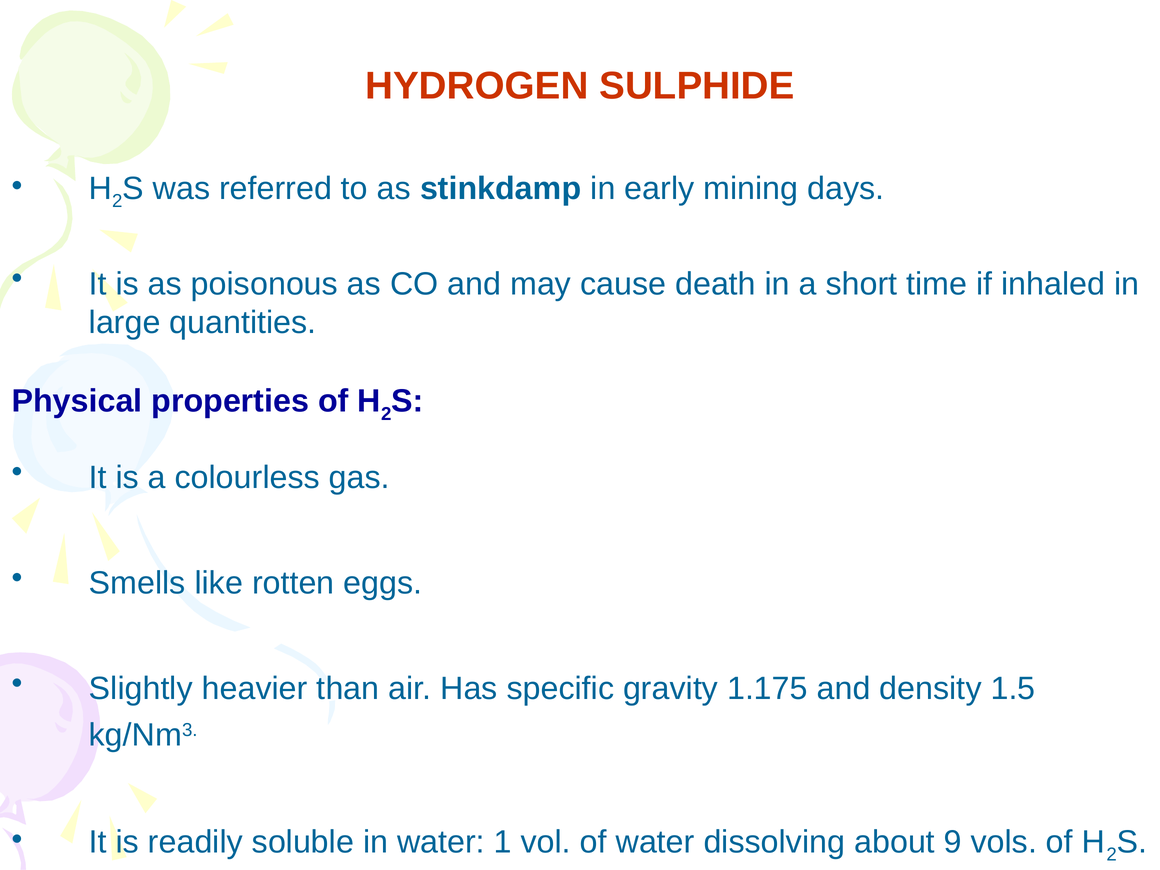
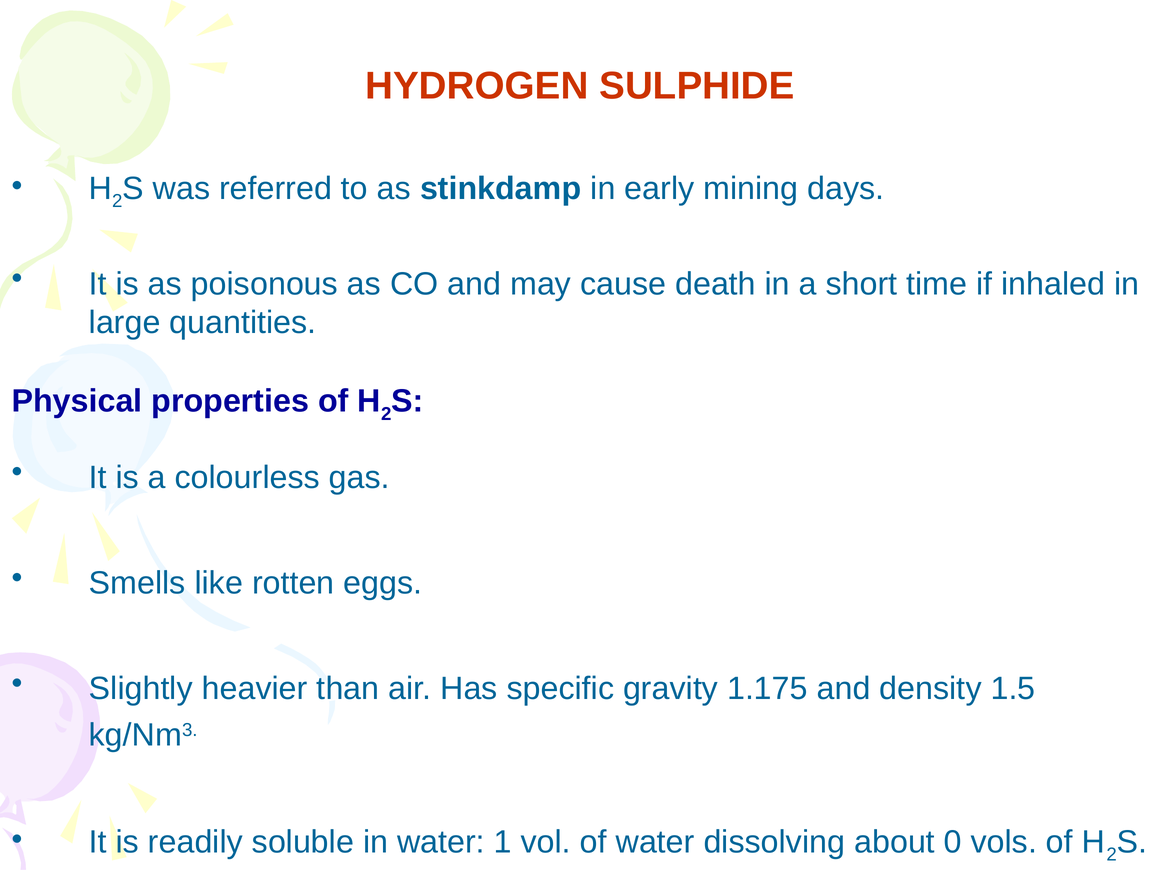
9: 9 -> 0 (953, 842)
